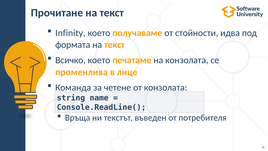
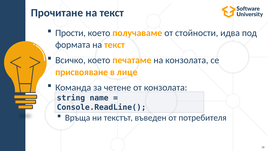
Infinity: Infinity -> Прости (70, 33)
променлива: променлива -> присвояване (82, 72)
